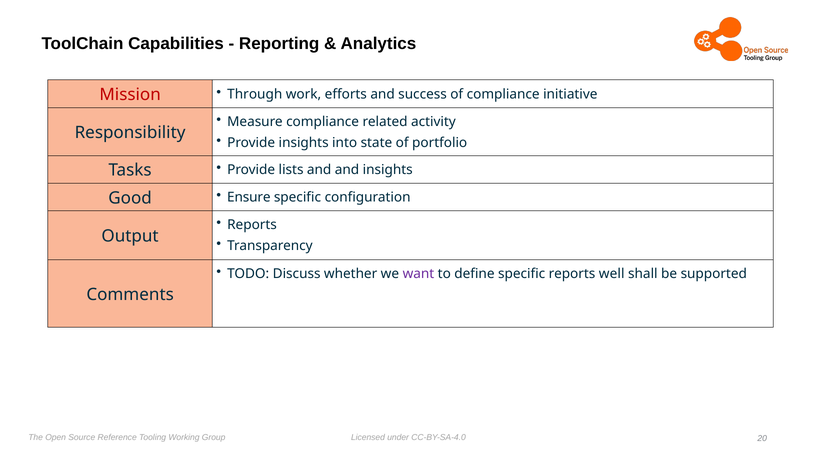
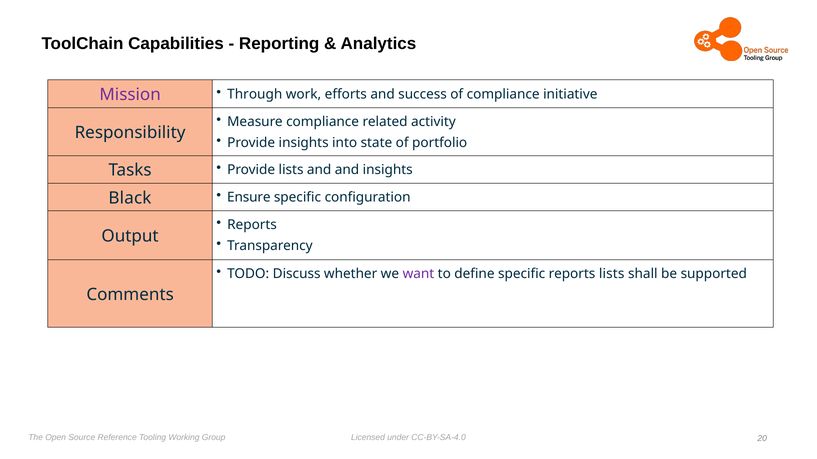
Mission colour: red -> purple (130, 95)
Good: Good -> Black (130, 198)
reports well: well -> lists (612, 274)
